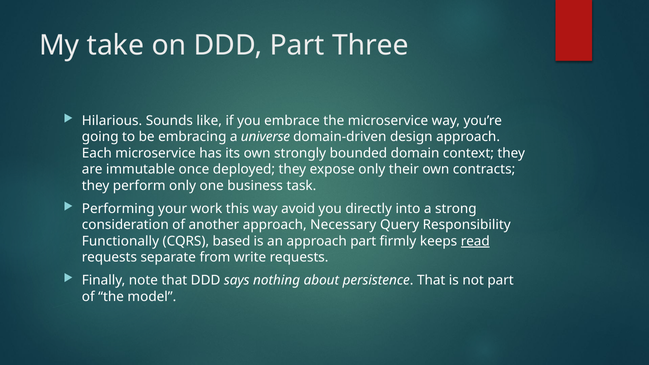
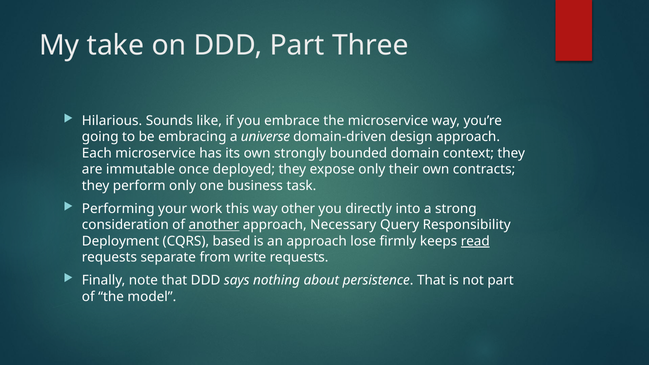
avoid: avoid -> other (298, 209)
another underline: none -> present (214, 225)
Functionally: Functionally -> Deployment (121, 241)
approach part: part -> lose (363, 241)
